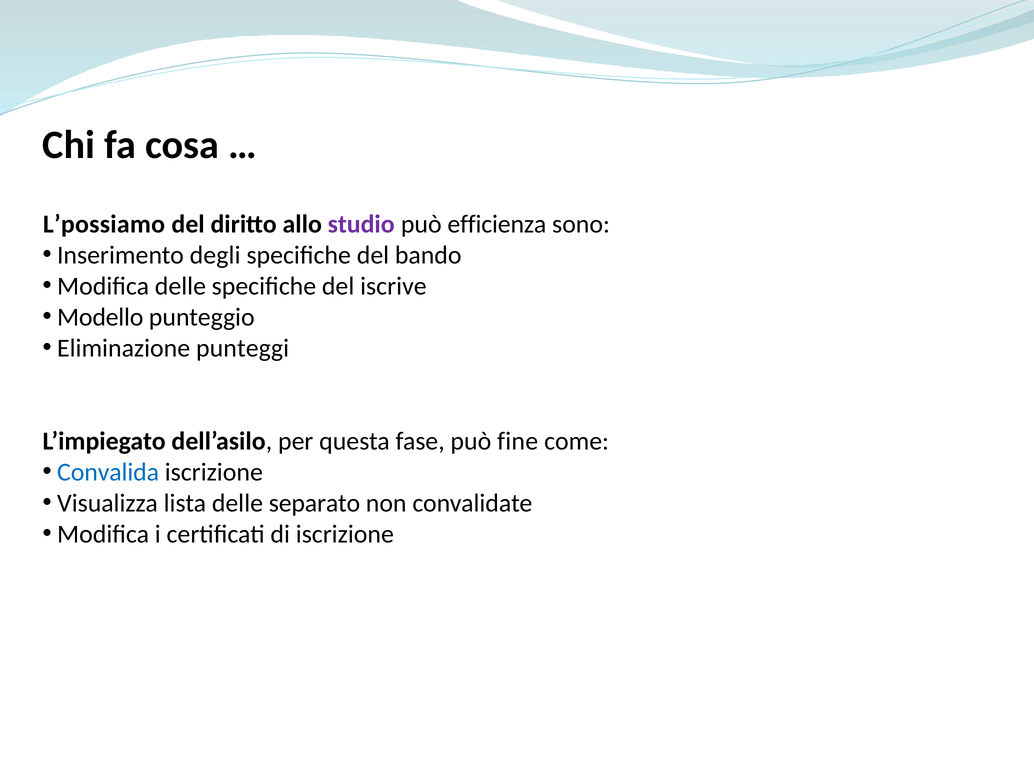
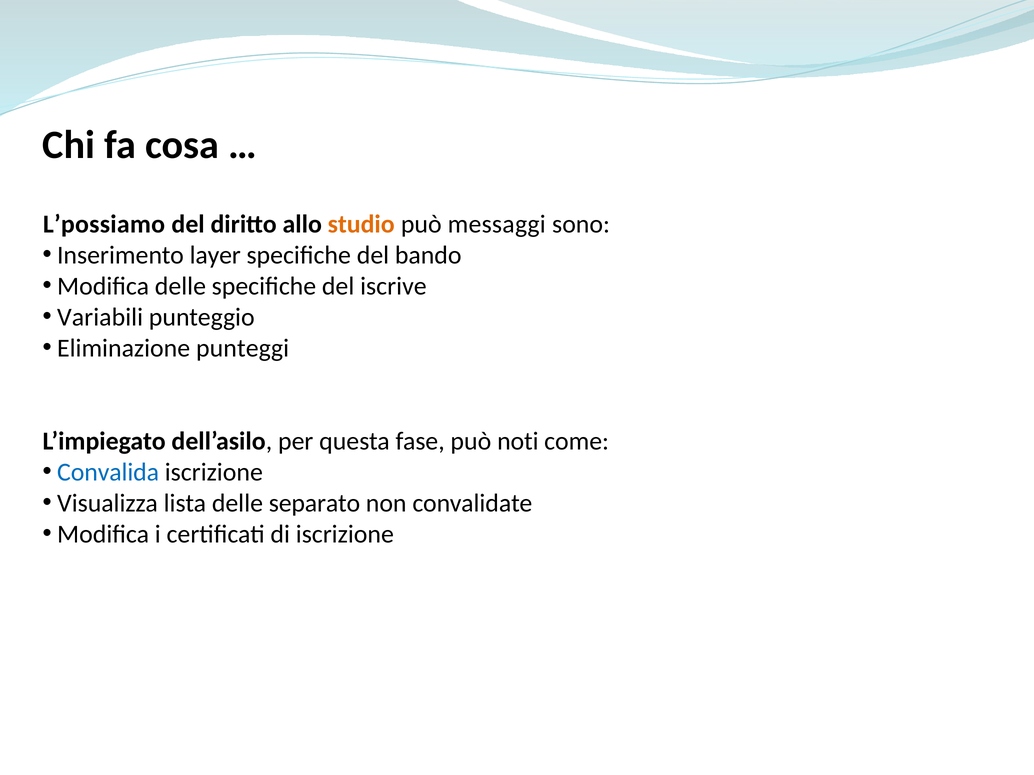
studio colour: purple -> orange (361, 224)
efficienza: efficienza -> messaggi (497, 224)
degli: degli -> layer (215, 255)
Modello: Modello -> Variabili (100, 317)
fine: fine -> noti (518, 441)
